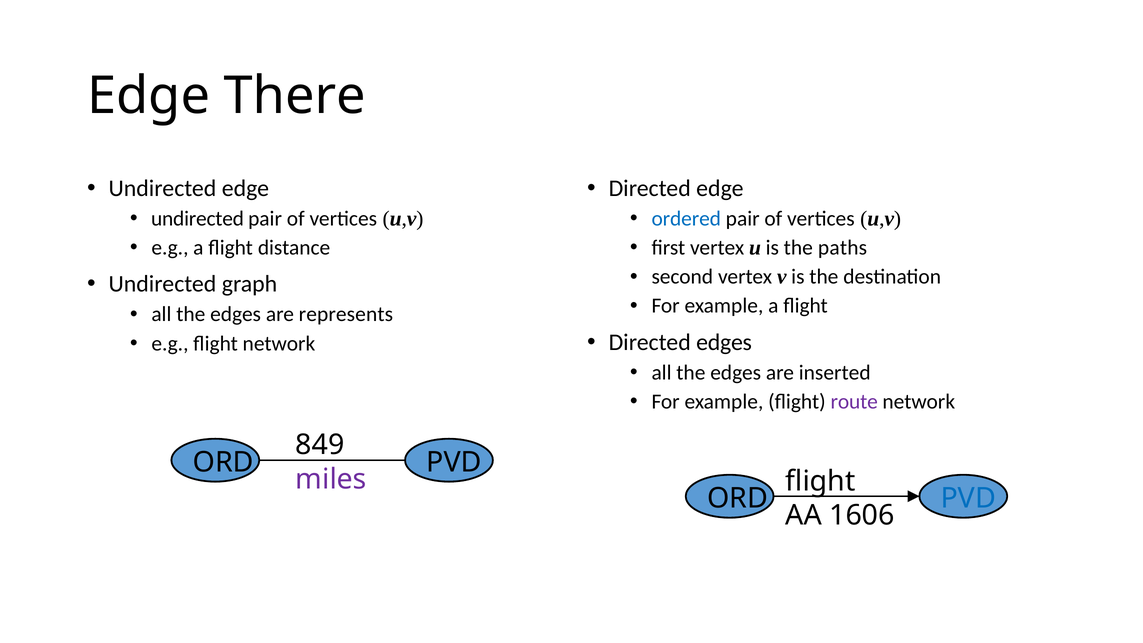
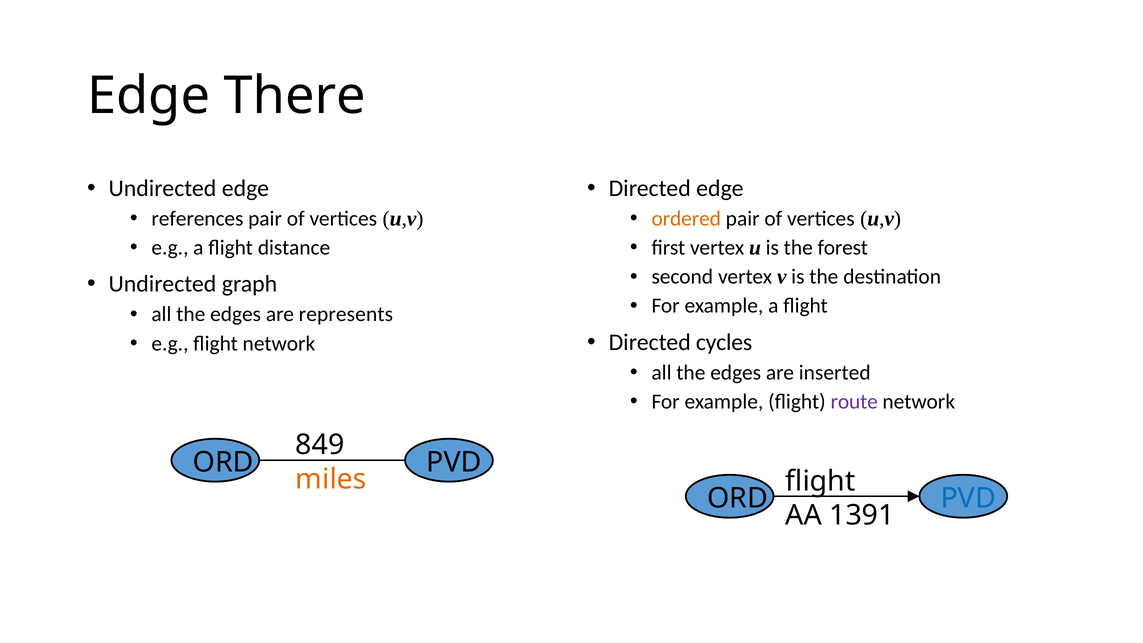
undirected: undirected -> references (197, 219)
ordered colour: blue -> orange (686, 219)
paths: paths -> forest (843, 248)
Directed edges: edges -> cycles (724, 342)
miles colour: purple -> orange (331, 479)
1606: 1606 -> 1391 (862, 516)
